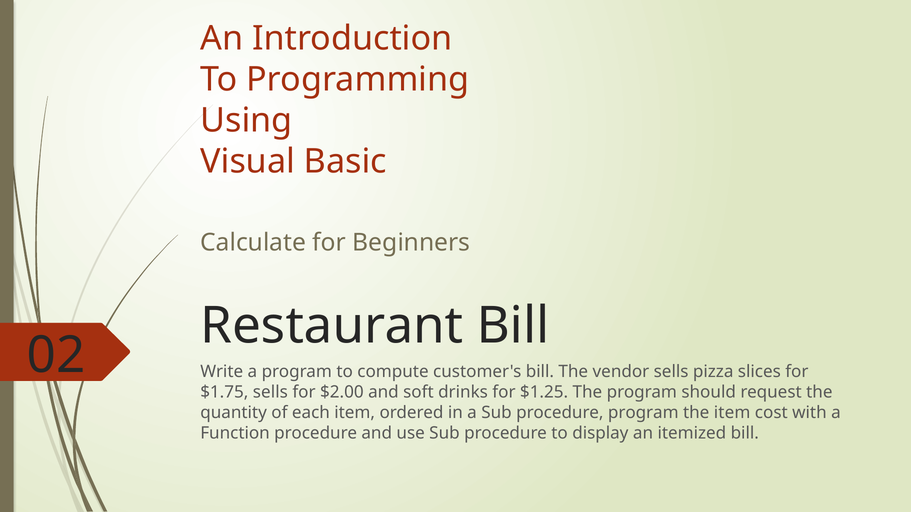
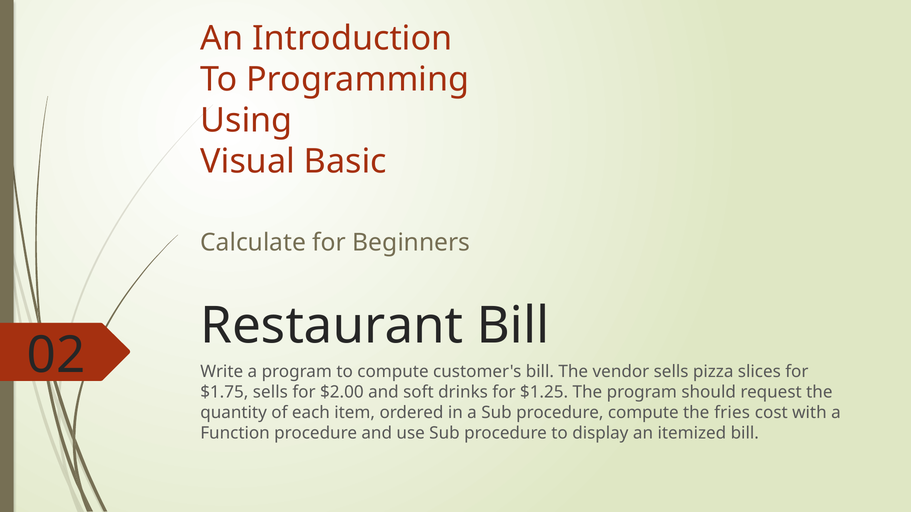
procedure program: program -> compute (643, 413)
the item: item -> fries (732, 413)
